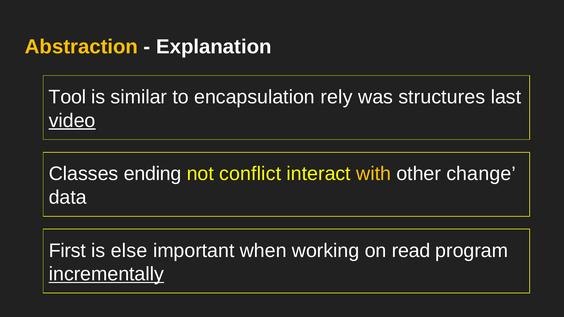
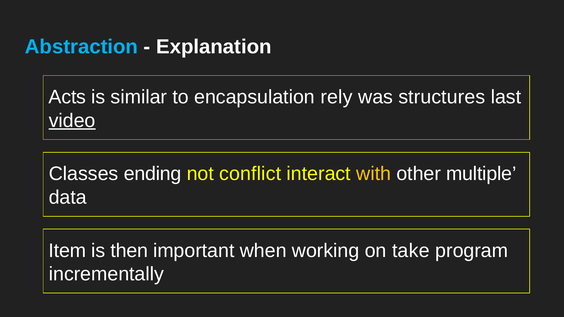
Abstraction colour: yellow -> light blue (81, 47)
Tool: Tool -> Acts (67, 97)
change: change -> multiple (481, 174)
First: First -> Item (67, 251)
else: else -> then (129, 251)
read: read -> take (411, 251)
incrementally underline: present -> none (106, 274)
